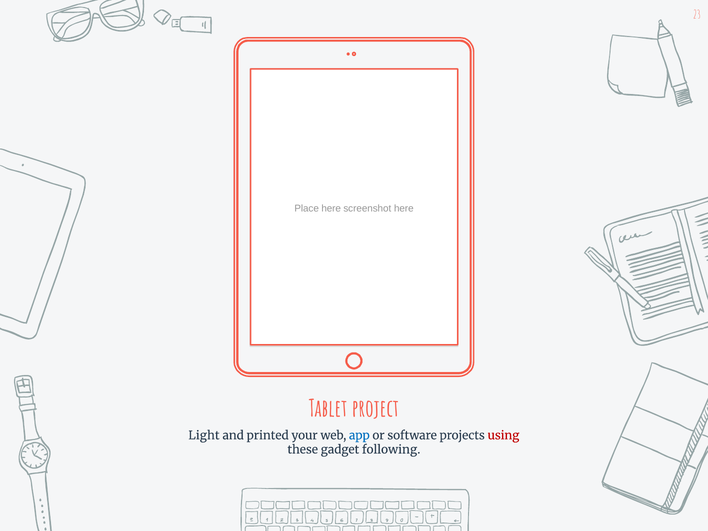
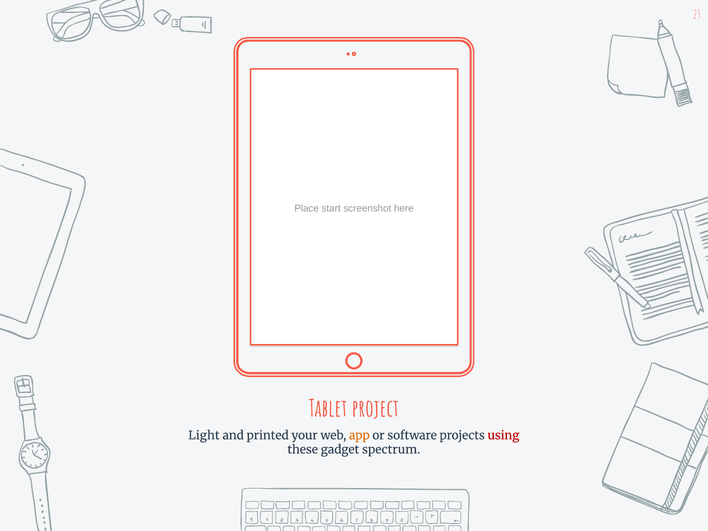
Place here: here -> start (331, 208)
app colour: blue -> orange (359, 435)
following: following -> spectrum (391, 450)
